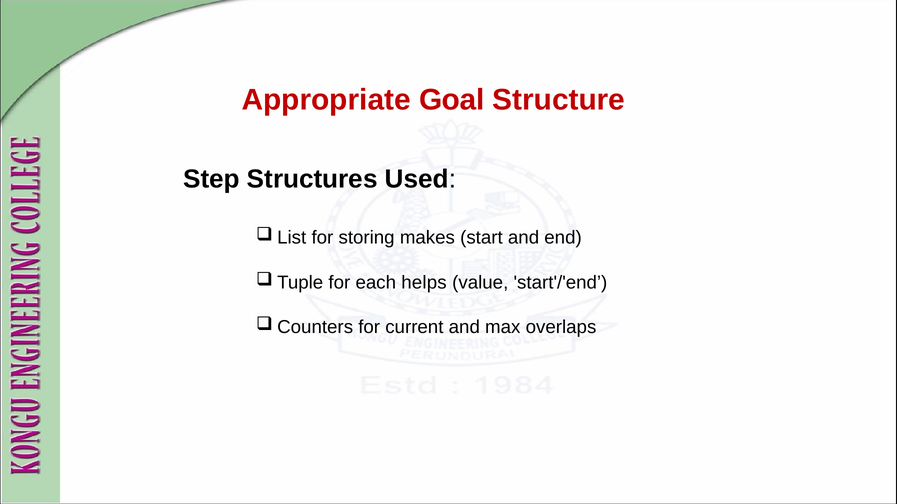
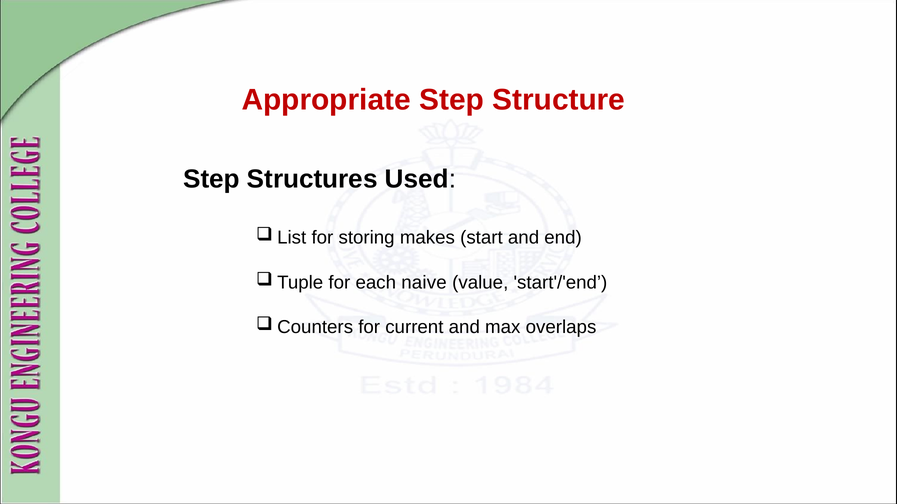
Appropriate Goal: Goal -> Step (452, 100)
helps: helps -> naive (424, 283)
